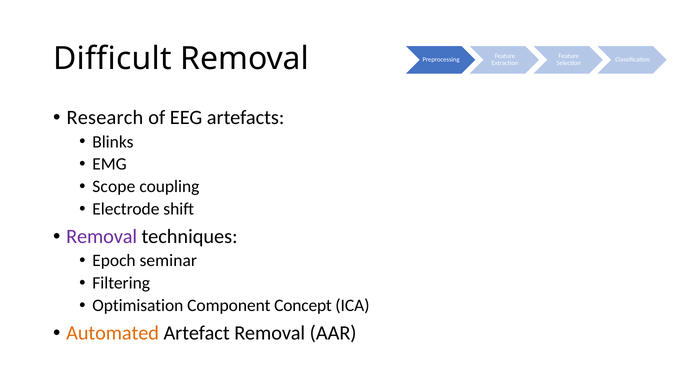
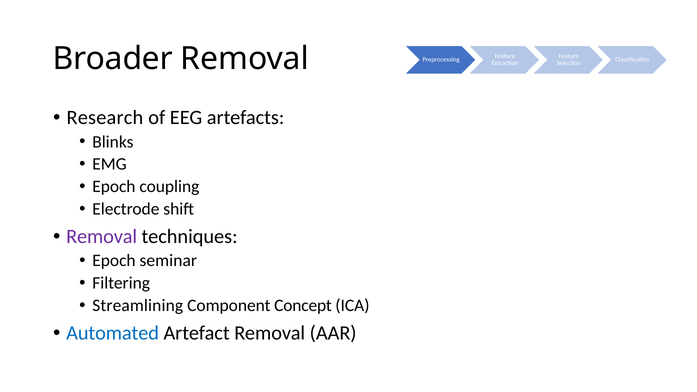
Difficult: Difficult -> Broader (113, 59)
Scope: Scope -> Epoch (114, 187)
Optimisation: Optimisation -> Streamlining (138, 306)
Automated colour: orange -> blue (113, 333)
